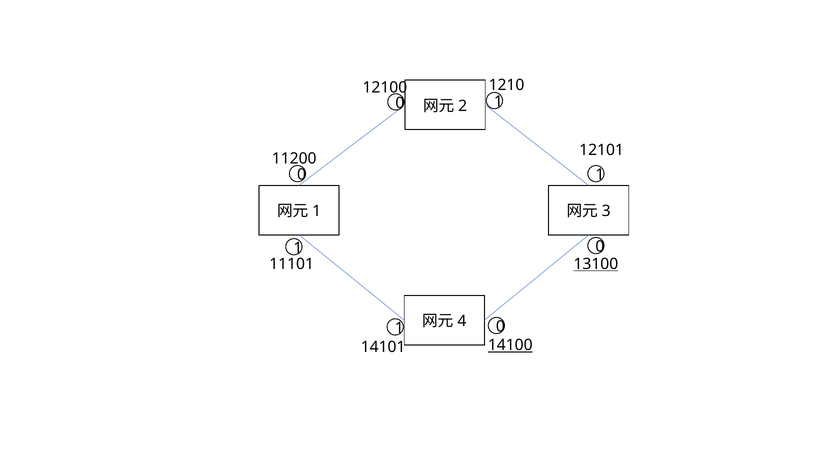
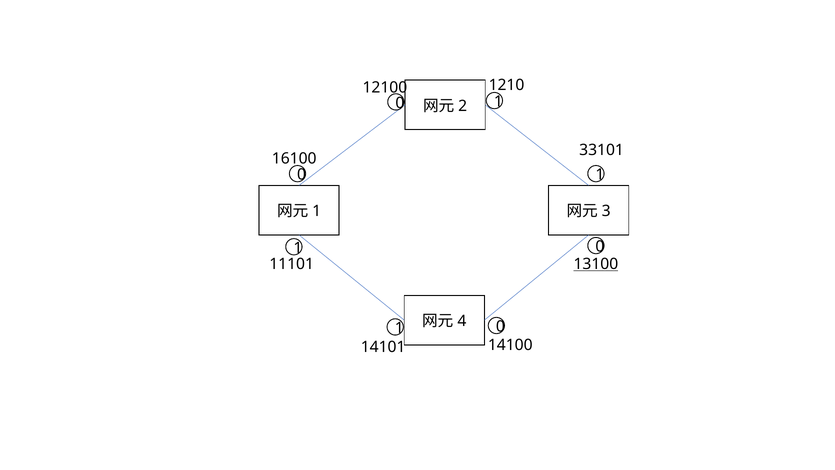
12101: 12101 -> 33101 (602, 150)
11200: 11200 -> 16100 (294, 158)
14100 underline: present -> none (510, 345)
